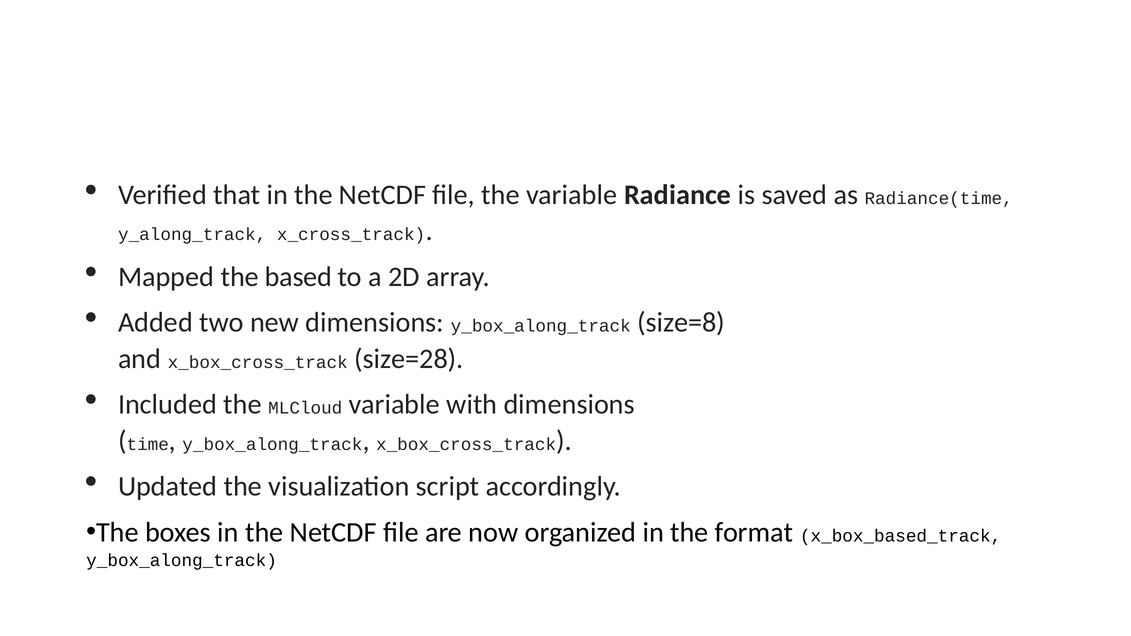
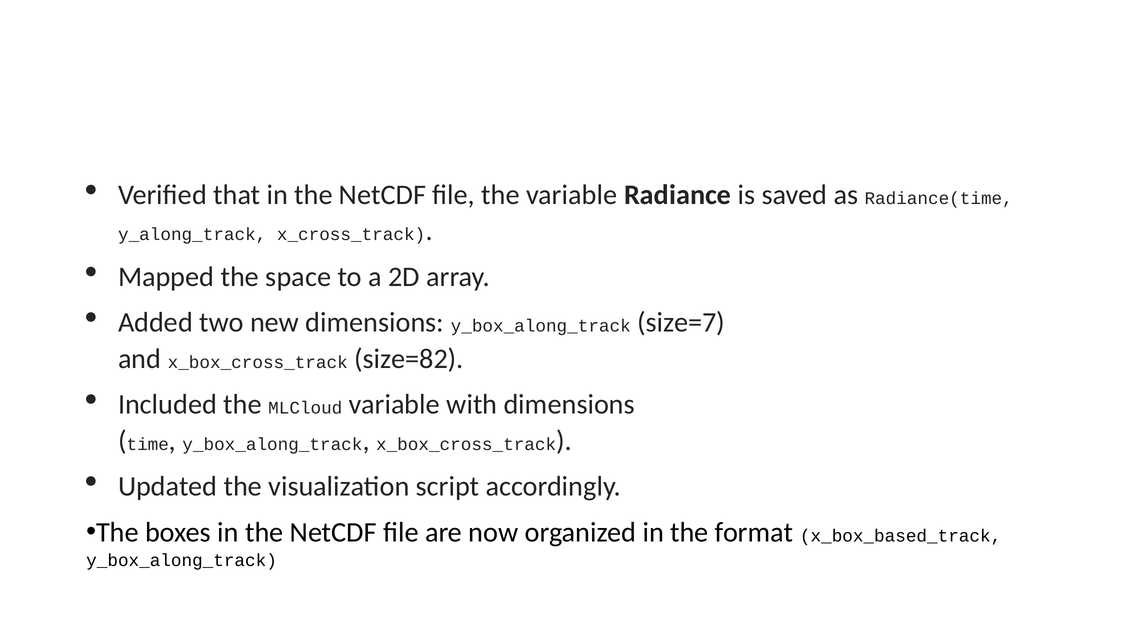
based: based -> space (298, 277)
size=8: size=8 -> size=7 (681, 323)
size=28: size=28 -> size=82 (409, 359)
